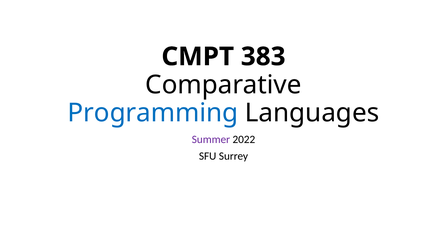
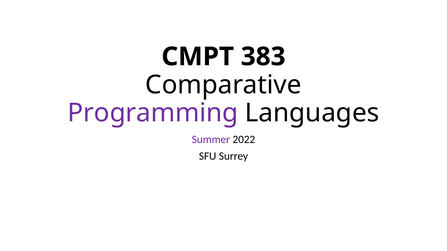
Programming colour: blue -> purple (153, 113)
